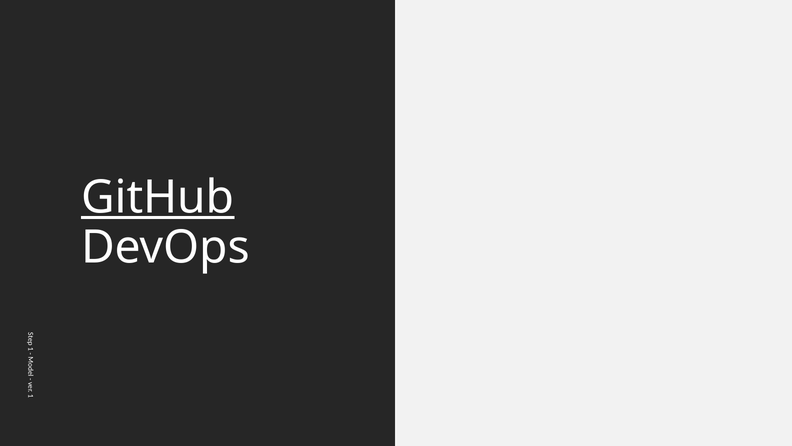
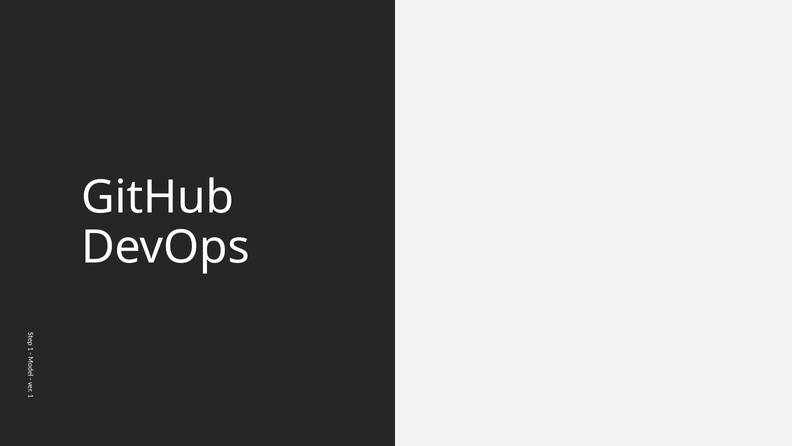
GitHub underline: present -> none (158, 197)
